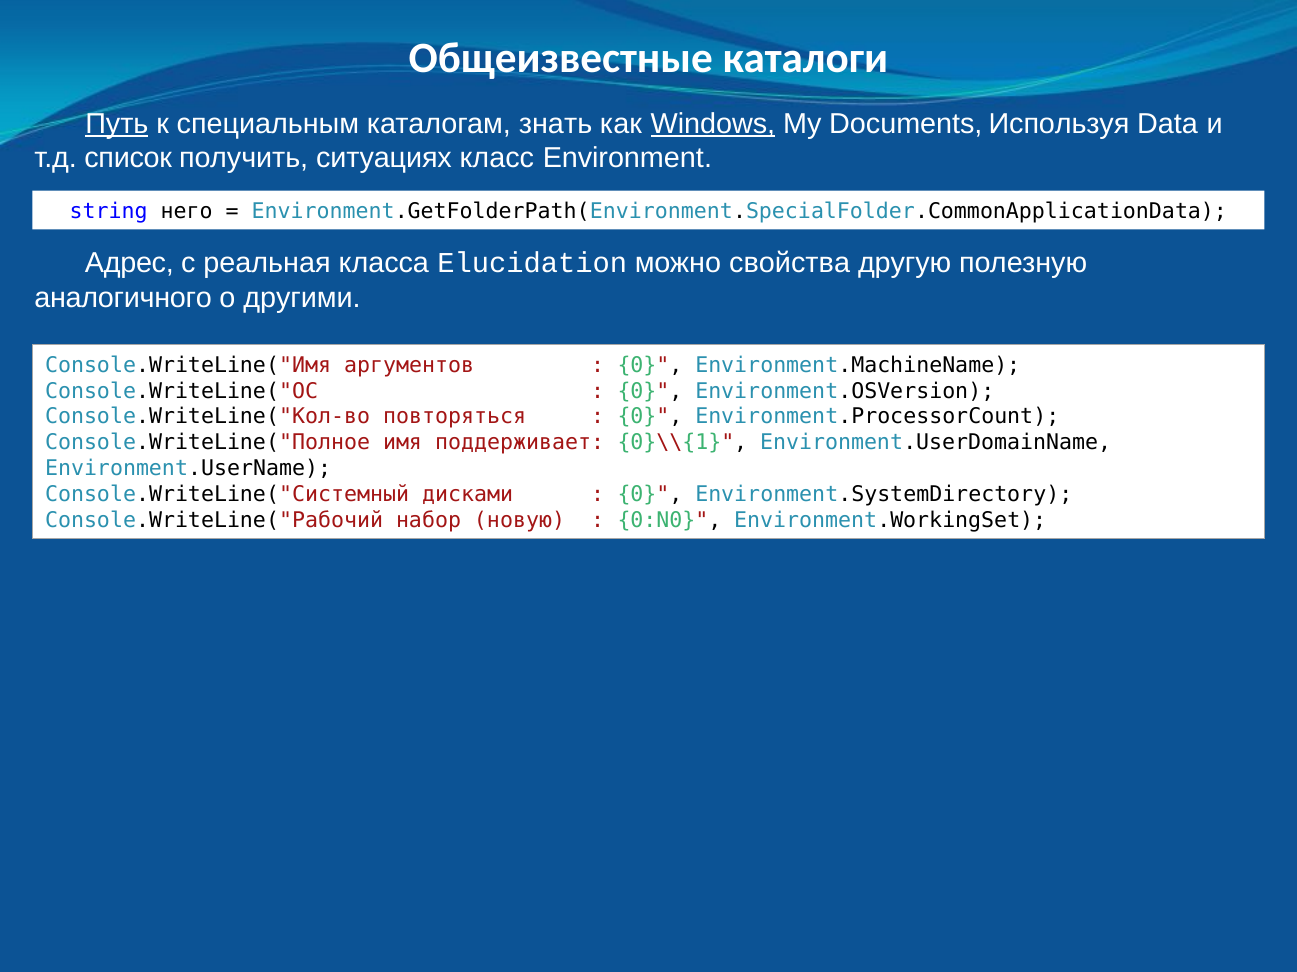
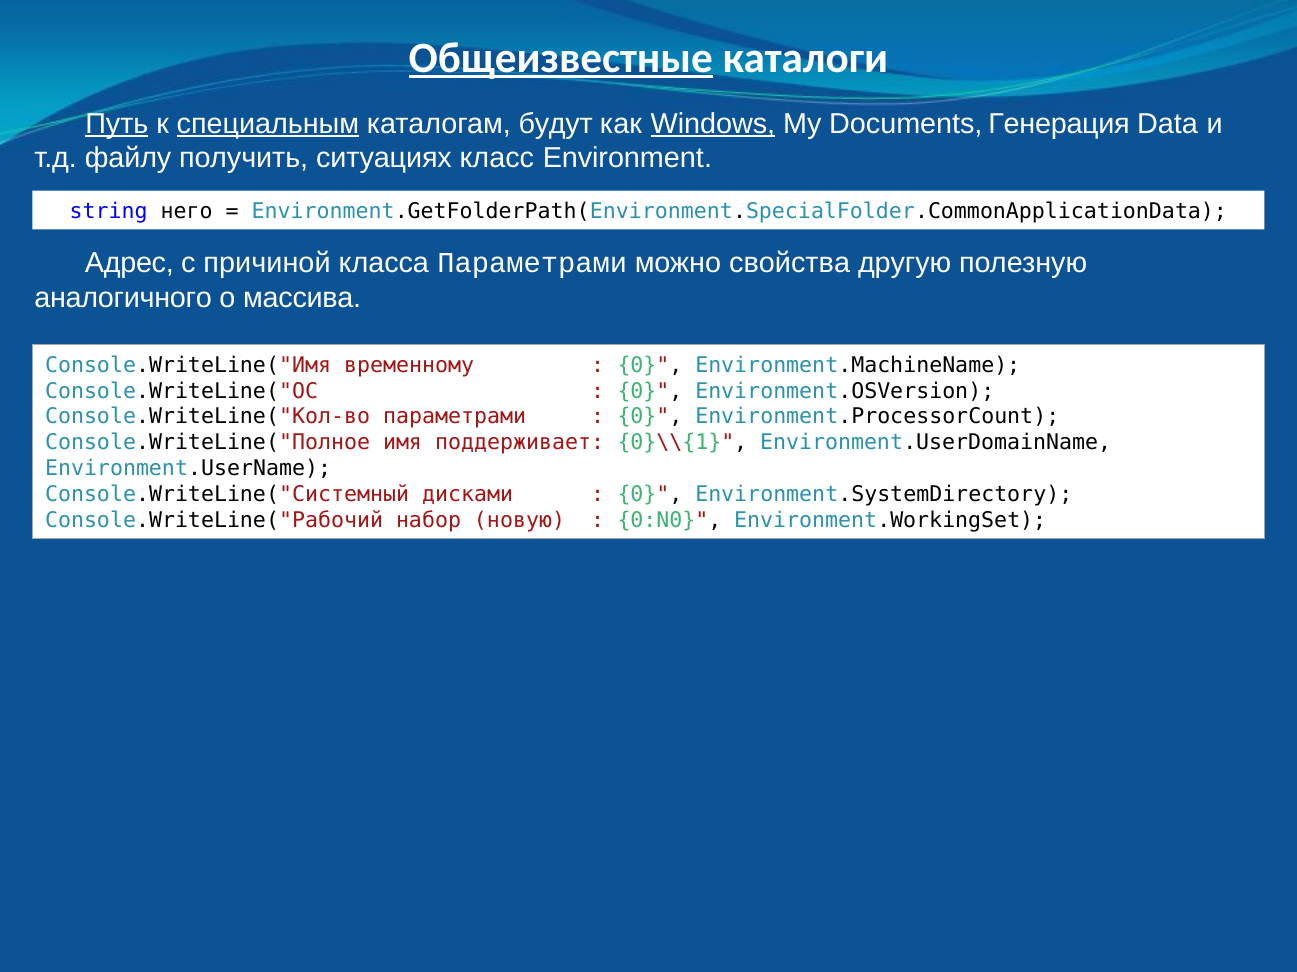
Общеизвестные underline: none -> present (561, 58)
специальным underline: none -> present (268, 124)
знать: знать -> будут (556, 124)
Используя: Используя -> Генерация (1059, 124)
список: список -> файлу (128, 158)
реальная: реальная -> причиной (267, 263)
класса Elucidation: Elucidation -> Параметрами (532, 263)
другими: другими -> массива (302, 298)
аргументов: аргументов -> временному (409, 365)
Console.WriteLine("Кол-во повторяться: повторяться -> параметрами (455, 417)
